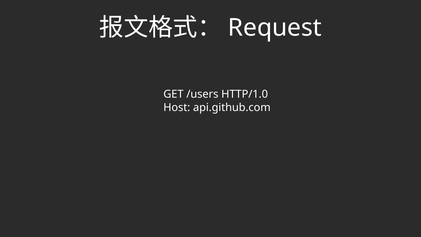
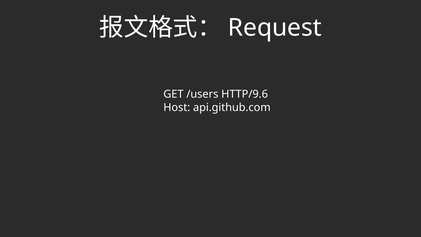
HTTP/1.0: HTTP/1.0 -> HTTP/9.6 (245, 94)
